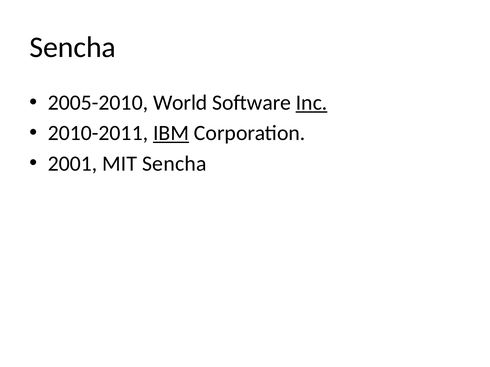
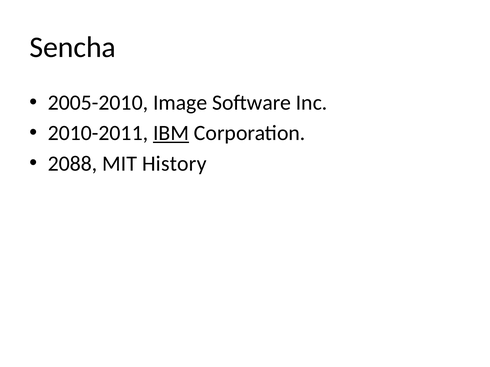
World: World -> Image (180, 103)
Inc underline: present -> none (312, 103)
2001: 2001 -> 2088 (73, 164)
MIT Sencha: Sencha -> History (174, 164)
